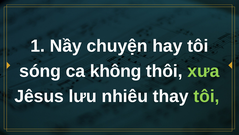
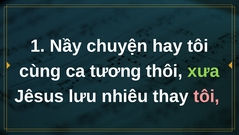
sóng: sóng -> cùng (40, 71)
không: không -> tương (116, 71)
tôi colour: light green -> pink (206, 96)
